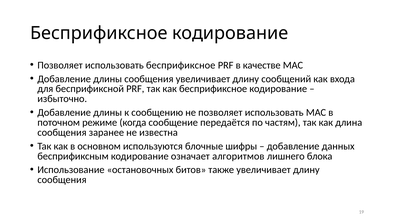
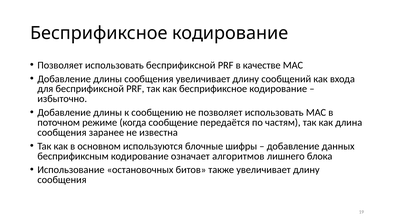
использовать беспрификсное: беспрификсное -> беспрификсной (181, 65)
